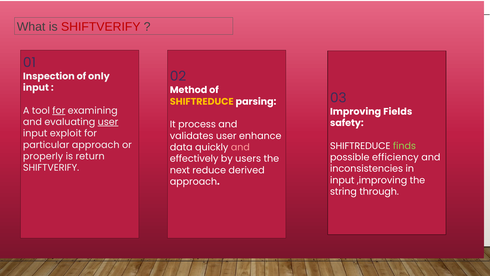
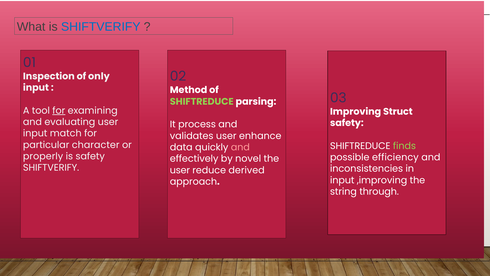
SHIFTVERIFY colour: red -> blue (101, 27)
SHIFTREDUCE colour: yellow -> light green (202, 101)
Fields: Fields -> Struct (398, 111)
user underline: present -> none (108, 122)
exploit: exploit -> match (66, 133)
particular approach: approach -> character (96, 145)
is return: return -> safety (90, 156)
users: users -> novel (248, 159)
next: next -> user (180, 170)
